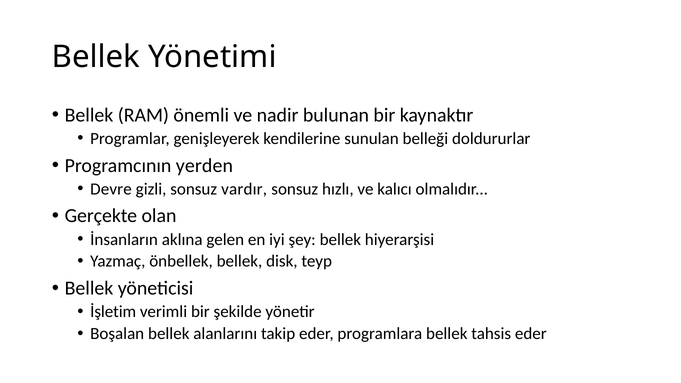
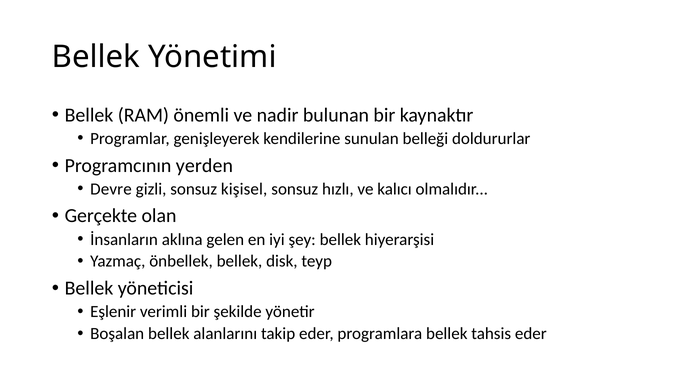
vardır: vardır -> kişisel (244, 189)
İşletim: İşletim -> Eşlenir (113, 312)
